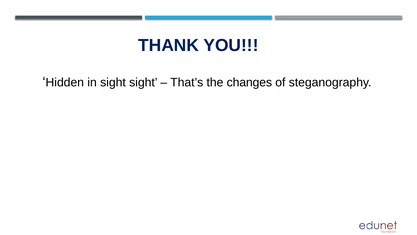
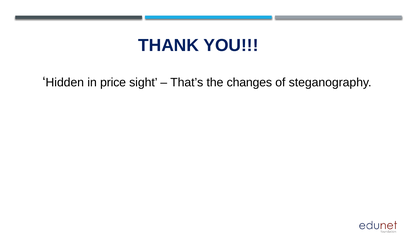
in sight: sight -> price (113, 82)
